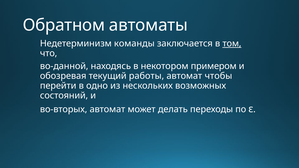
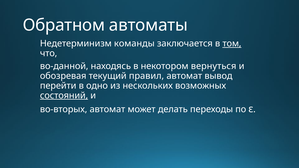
примером: примером -> вернуться (214, 66)
работы: работы -> правил (146, 76)
чтобы: чтобы -> вывод (218, 76)
состояний underline: none -> present (64, 96)
